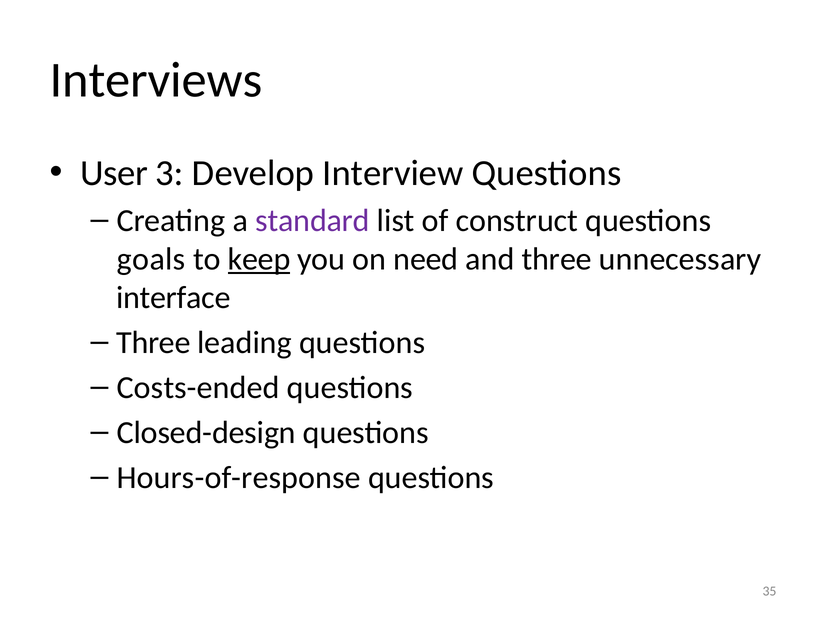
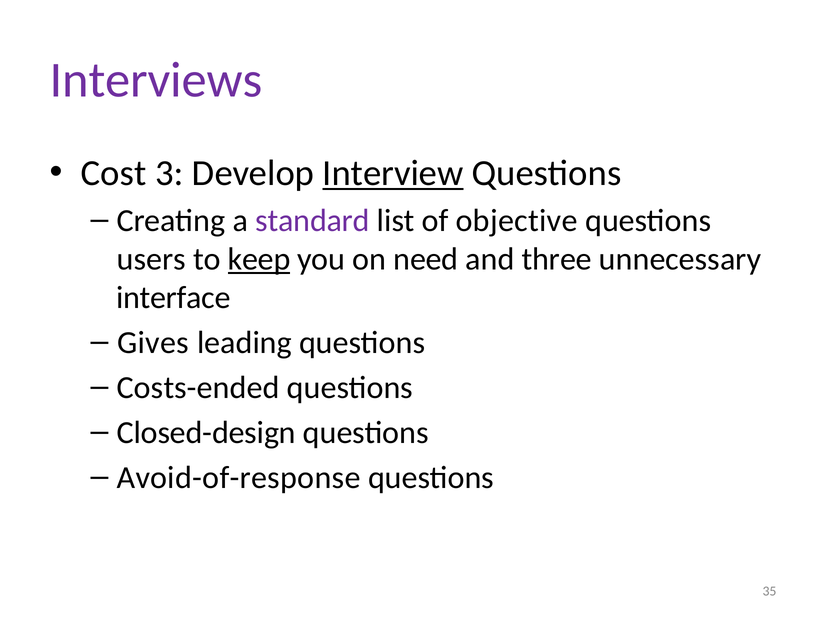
Interviews colour: black -> purple (156, 80)
User: User -> Cost (114, 173)
Interview underline: none -> present (393, 173)
construct: construct -> objective (517, 221)
goals: goals -> users (151, 259)
Three: Three -> Gives (153, 343)
Hours-of-response: Hours-of-response -> Avoid-of-response (239, 478)
